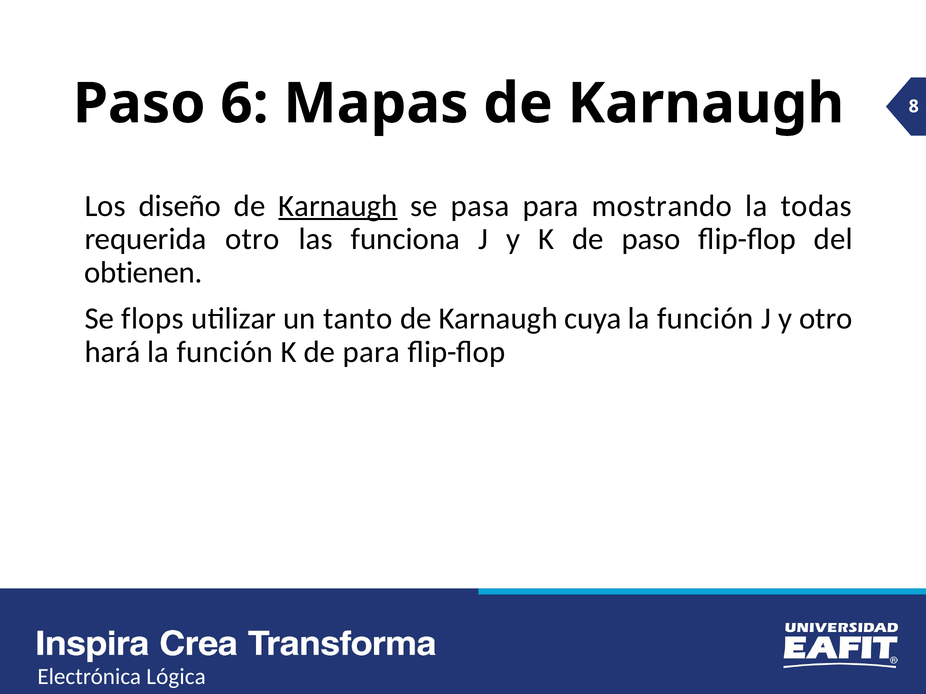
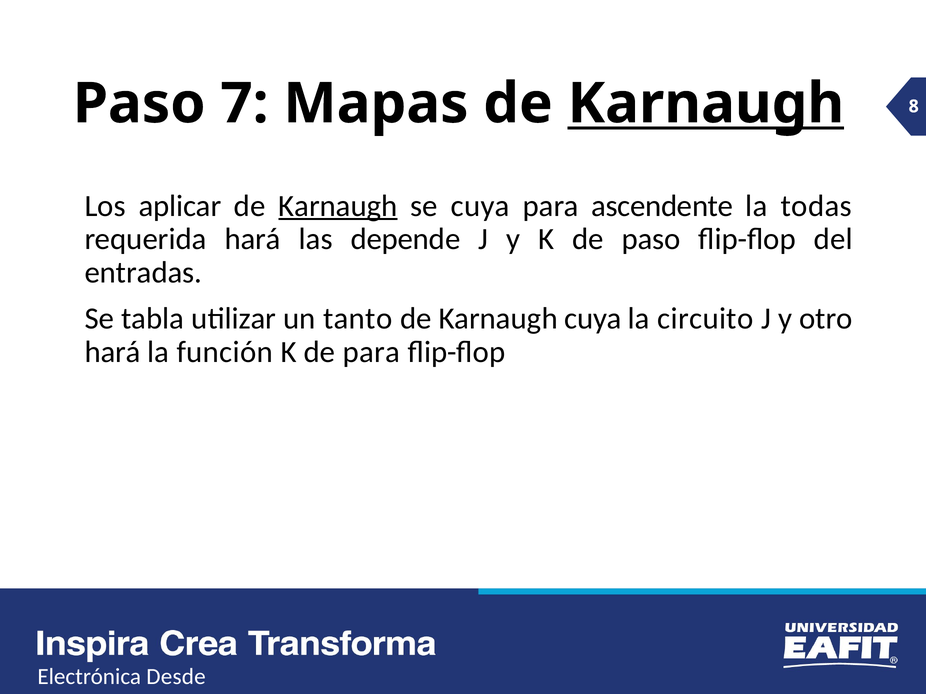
6: 6 -> 7 (244, 104)
Karnaugh underline: none -> present (706, 104)
diseño: diseño -> aplicar (180, 206)
se pasa: pasa -> cuya (480, 206)
mostrando: mostrando -> ascendente (662, 206)
requerida otro: otro -> hará (253, 239)
funciona: funciona -> depende (405, 239)
obtienen: obtienen -> entradas (143, 273)
flops: flops -> tabla (153, 319)
función: función -> circuito (705, 319)
Lógica: Lógica -> Desde (176, 677)
